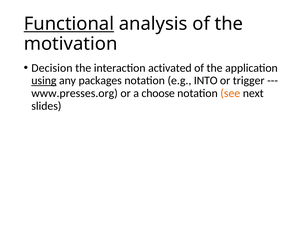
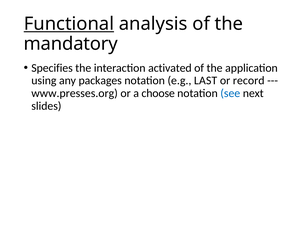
motivation: motivation -> mandatory (71, 44)
Decision: Decision -> Specifies (52, 68)
using underline: present -> none (44, 81)
INTO: INTO -> LAST (206, 81)
trigger: trigger -> record (249, 81)
see colour: orange -> blue (230, 93)
